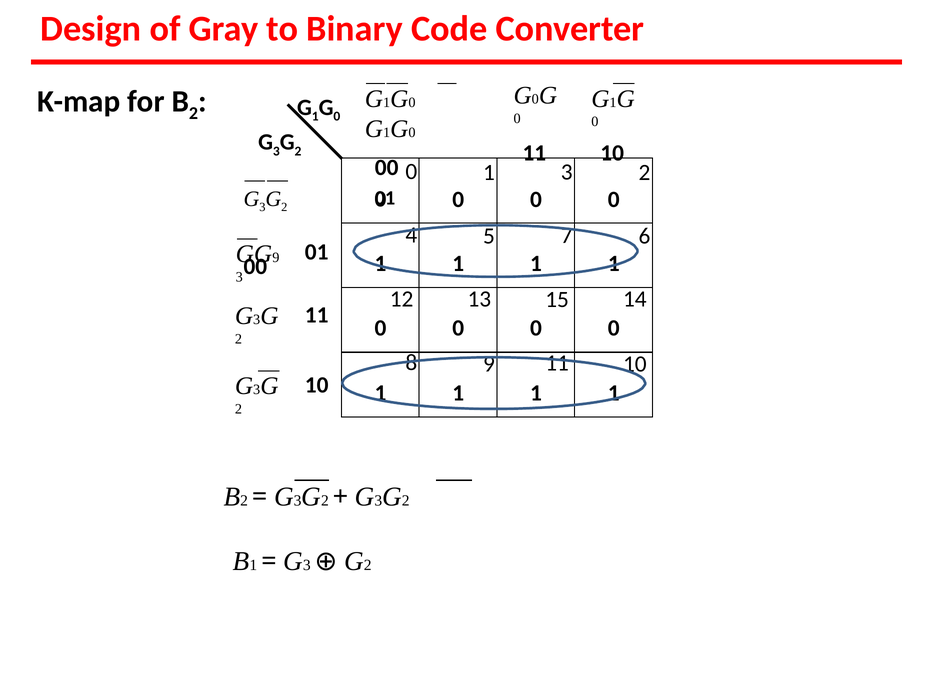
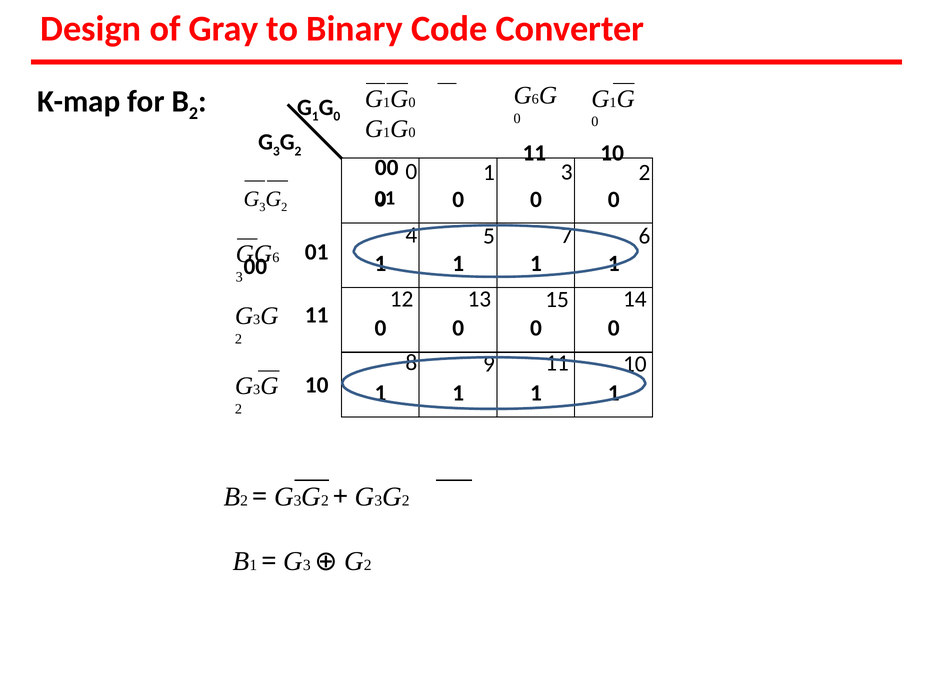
0: 0 -> 6 (535, 99)
9: 9 -> 6 (276, 258)
